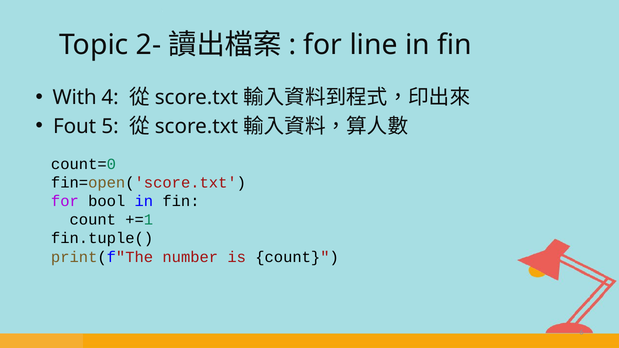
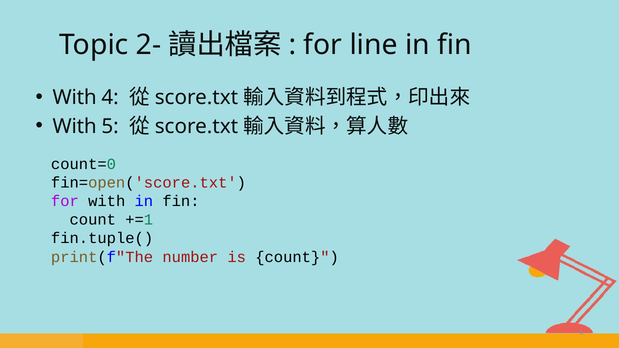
Fout: Fout -> With (75, 126)
for bool: bool -> with (107, 201)
